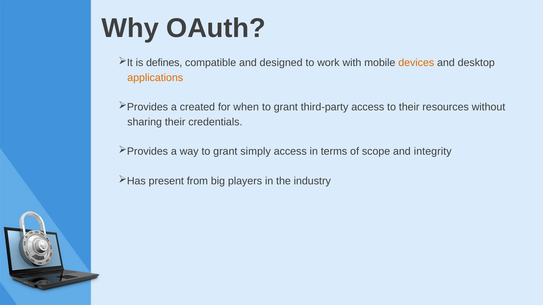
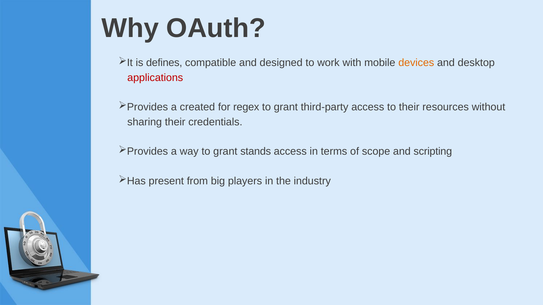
applications colour: orange -> red (155, 78)
when: when -> regex (246, 107)
simply: simply -> stands (256, 152)
integrity: integrity -> scripting (433, 152)
